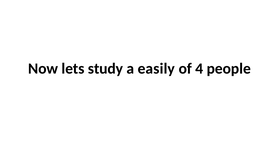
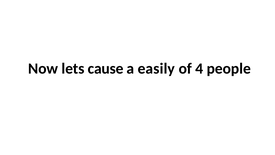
study: study -> cause (106, 68)
